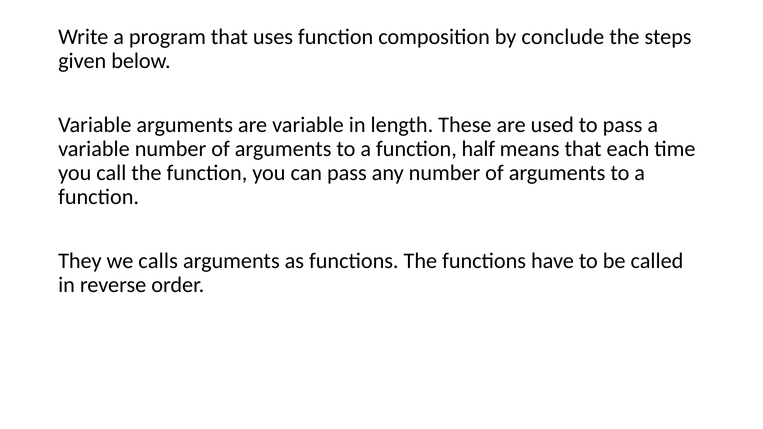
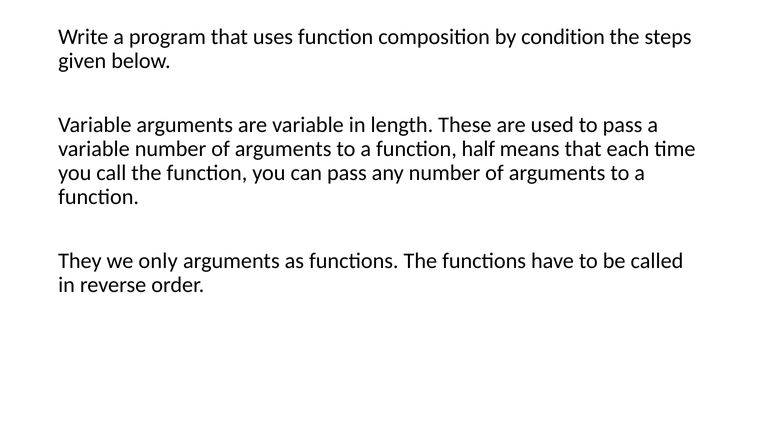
conclude: conclude -> condition (563, 37)
calls: calls -> only (158, 261)
